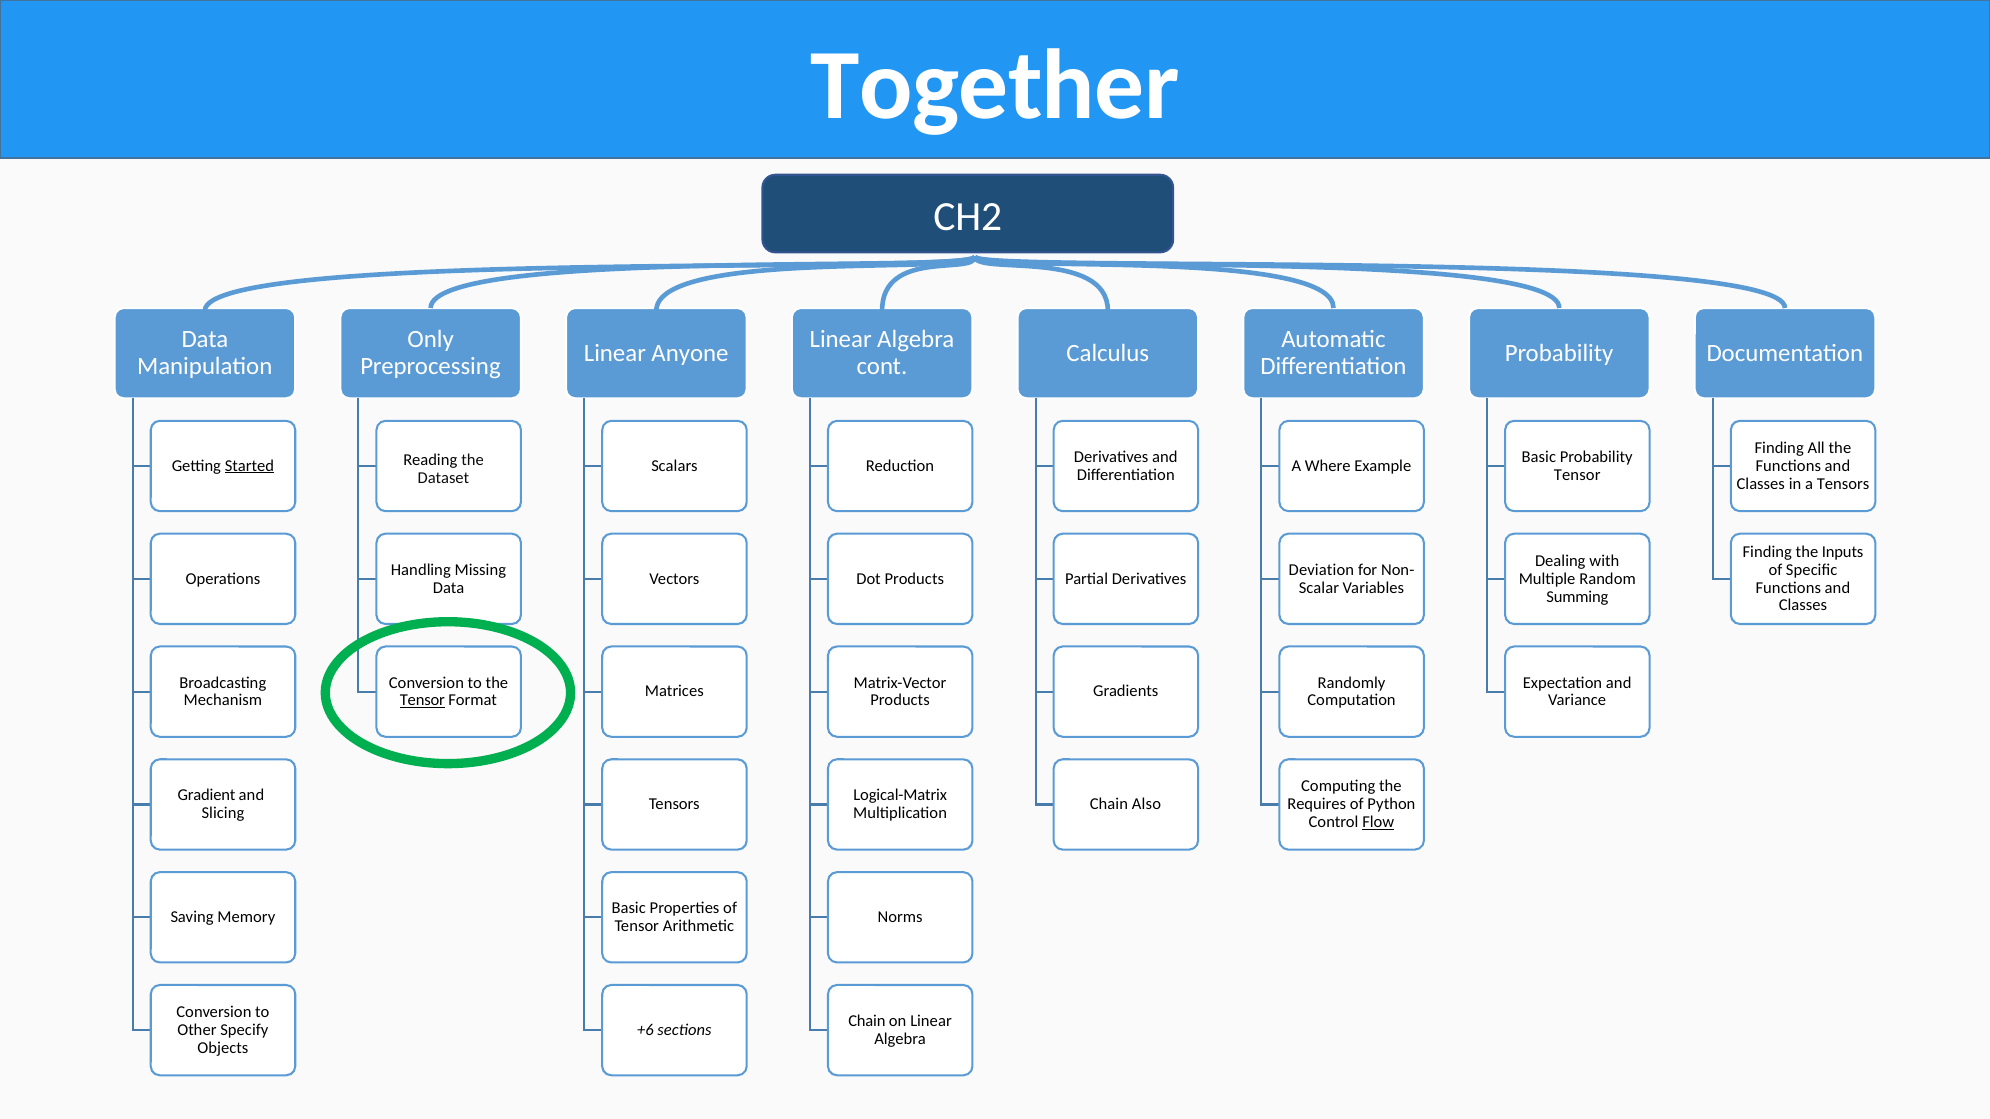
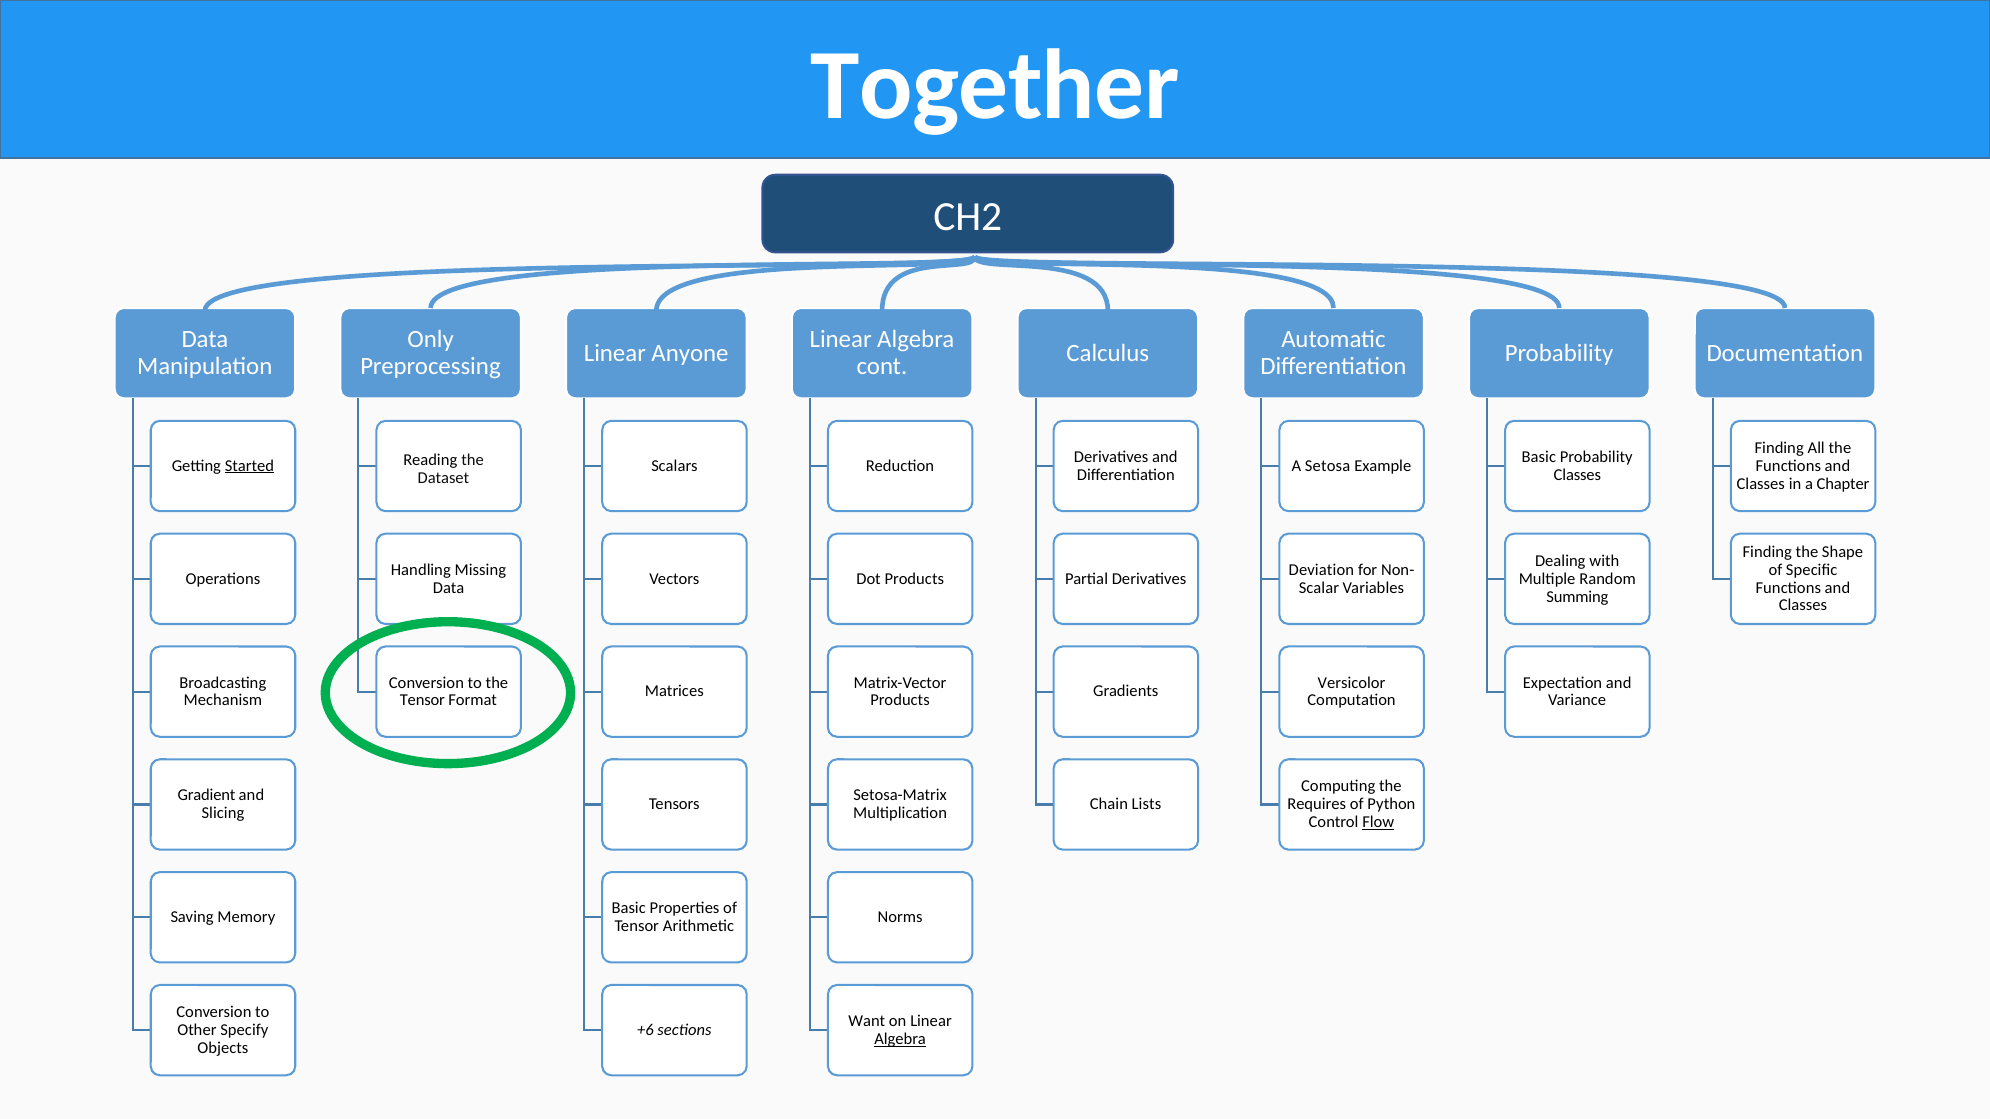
Where: Where -> Setosa (1328, 466)
Tensor: Tensor -> Classes (1577, 475)
a Tensors: Tensors -> Chapter (1843, 484)
Inputs: Inputs -> Shape (1843, 552)
Randomly: Randomly -> Versicolor (1352, 683)
Tensor underline: present -> none (422, 701)
Logical-Matrix: Logical-Matrix -> Setosa-Matrix (900, 796)
Also: Also -> Lists (1147, 805)
Chain: Chain -> Want (867, 1021)
Algebra underline: none -> present (900, 1039)
